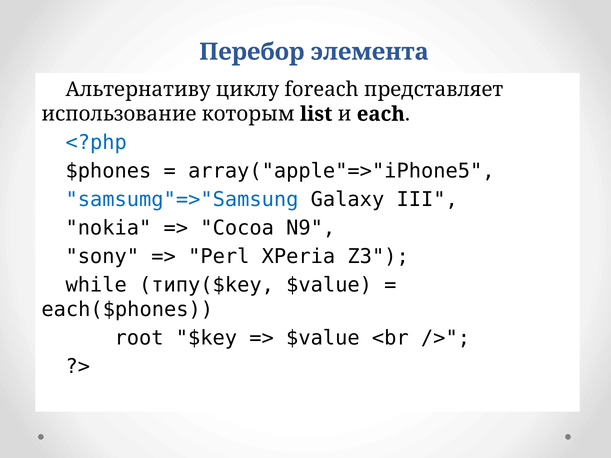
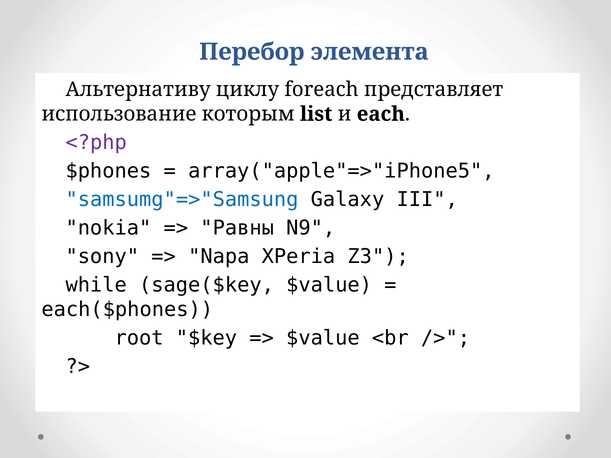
<?php colour: blue -> purple (96, 143)
Cocoa: Cocoa -> Равны (237, 228)
Perl: Perl -> Napa (219, 257)
типу($key: типу($key -> sage($key (206, 285)
